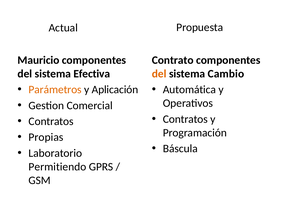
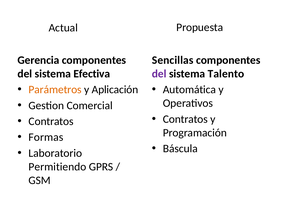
Mauricio: Mauricio -> Gerencia (38, 60)
Contrato: Contrato -> Sencillas (173, 60)
del colour: orange -> purple (159, 74)
Cambio: Cambio -> Talento (226, 74)
Propias: Propias -> Formas (46, 138)
